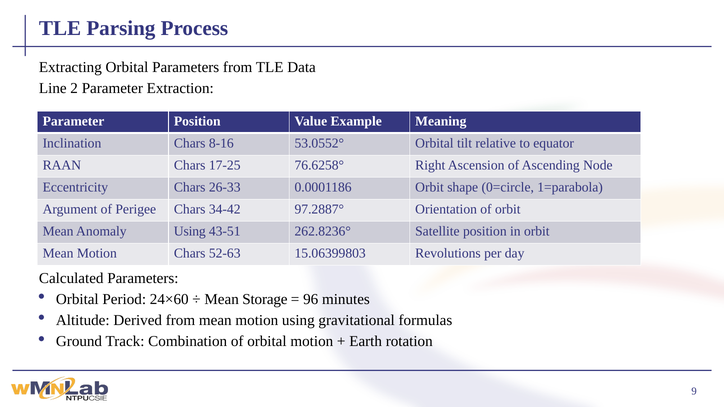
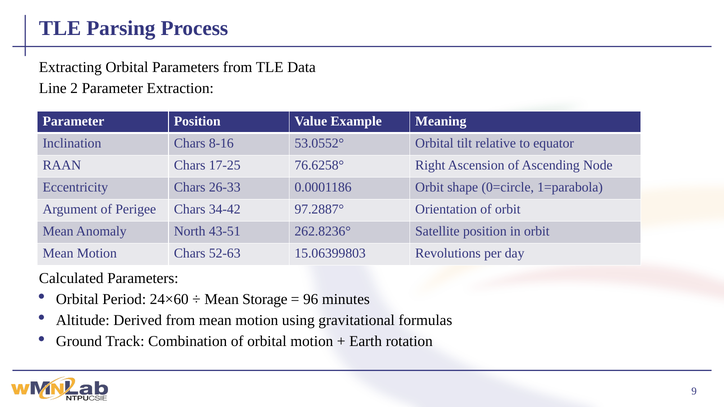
Anomaly Using: Using -> North (190, 232)
